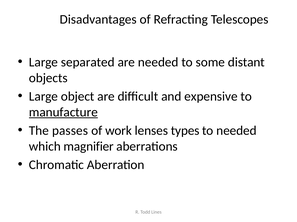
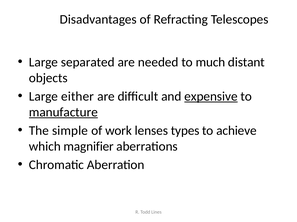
some: some -> much (210, 62)
object: object -> either (78, 97)
expensive underline: none -> present (211, 97)
passes: passes -> simple (70, 131)
to needed: needed -> achieve (236, 131)
